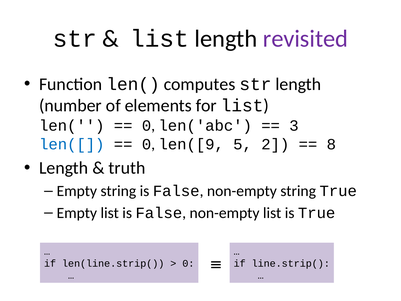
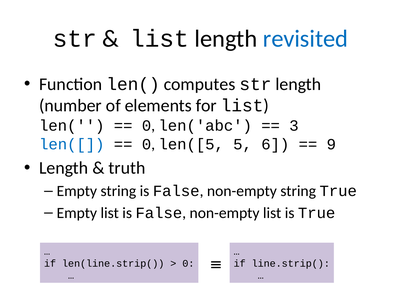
revisited colour: purple -> blue (306, 39)
len([9: len([9 -> len([5 (191, 144)
2: 2 -> 6 (275, 144)
8: 8 -> 9 (331, 144)
